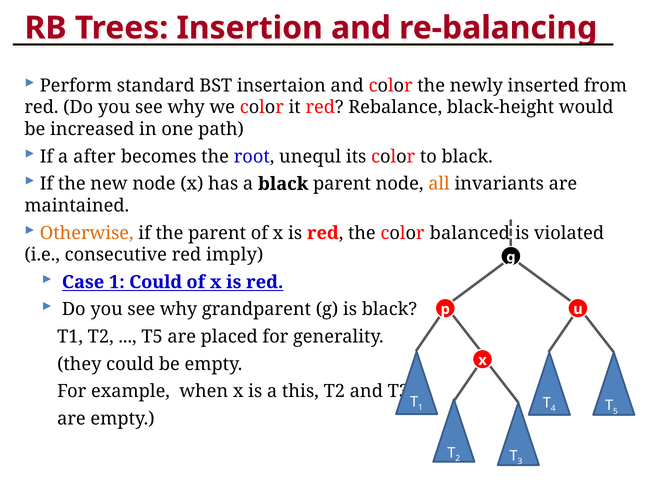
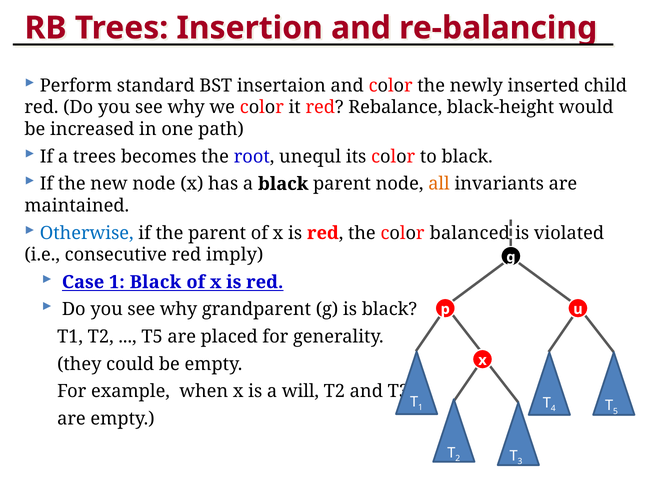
from: from -> child (605, 86)
a after: after -> trees (94, 157)
Otherwise colour: orange -> blue (87, 233)
1 Could: Could -> Black (155, 282)
this: this -> will (300, 392)
